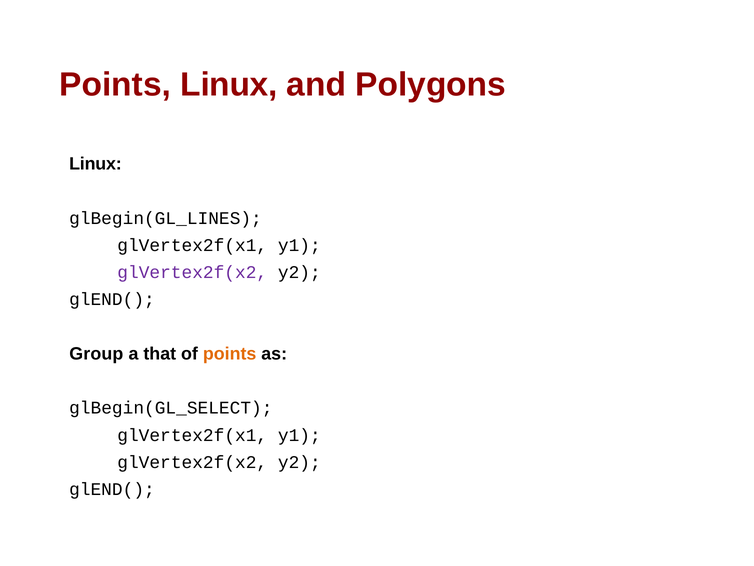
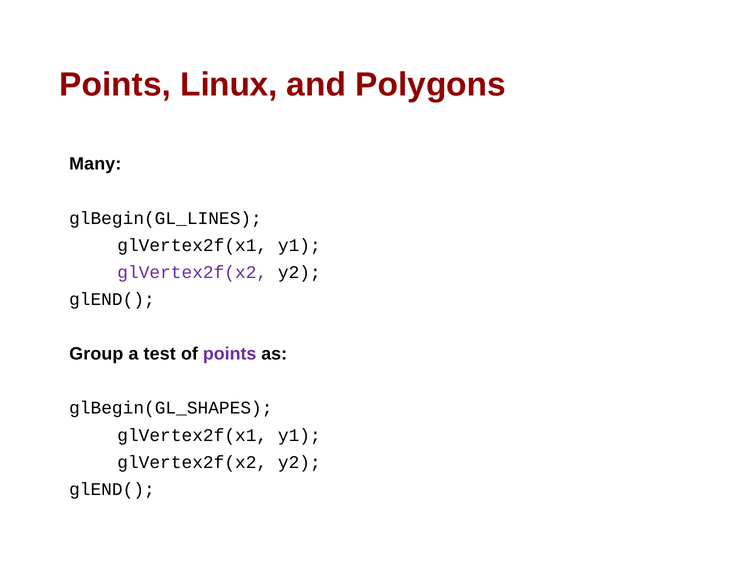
Linux: Linux -> Many (95, 164)
that: that -> test (160, 354)
points colour: orange -> purple (230, 354)
glBegin(GL_SELECT: glBegin(GL_SELECT -> glBegin(GL_SHAPES (171, 408)
